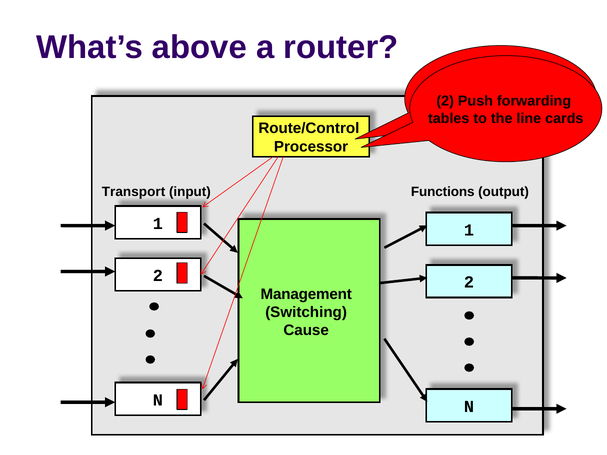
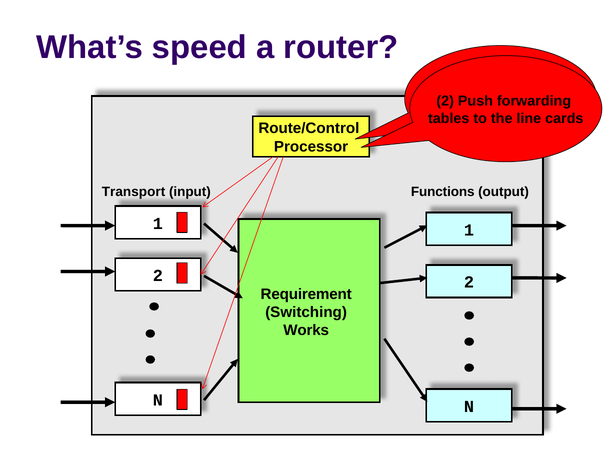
above: above -> speed (199, 47)
Management: Management -> Requirement (306, 294)
Cause: Cause -> Works (306, 331)
